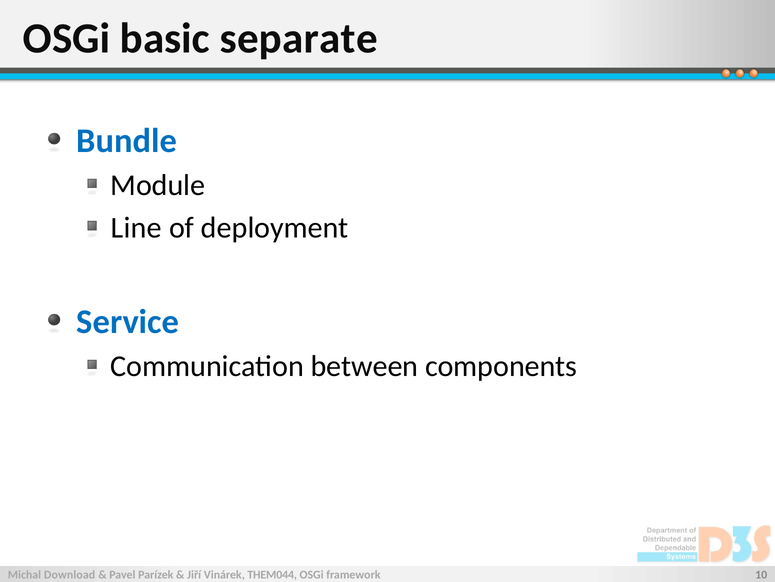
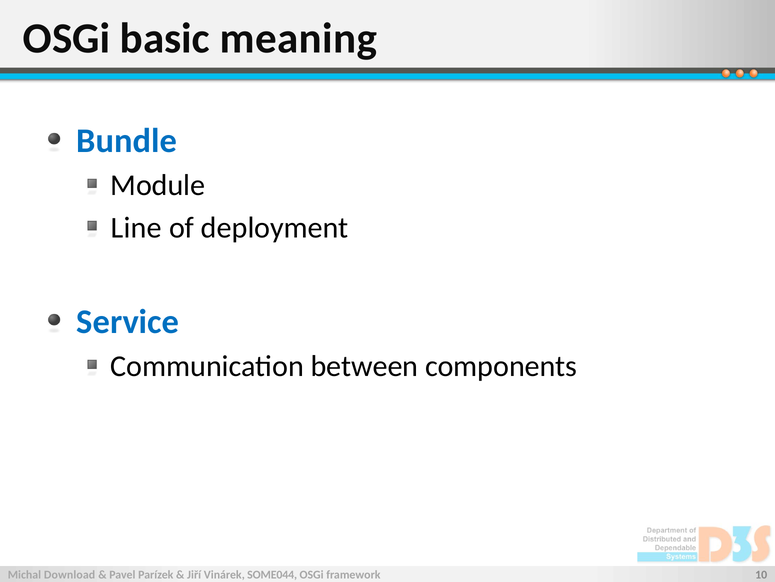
separate: separate -> meaning (299, 38)
THEM044: THEM044 -> SOME044 (272, 574)
